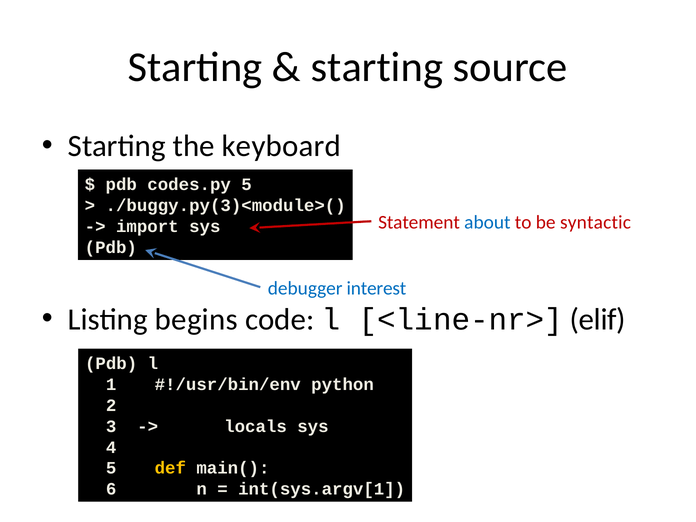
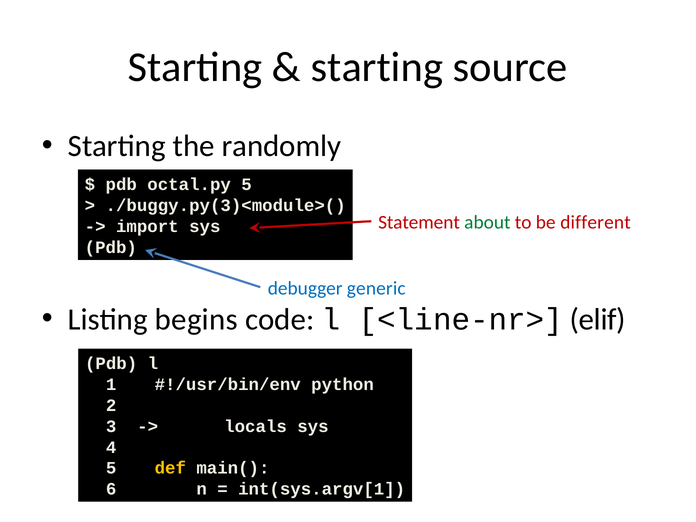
keyboard: keyboard -> randomly (281, 146)
codes.py: codes.py -> octal.py (189, 185)
about colour: blue -> green (487, 223)
syntactic: syntactic -> different (596, 223)
interest: interest -> generic (376, 288)
